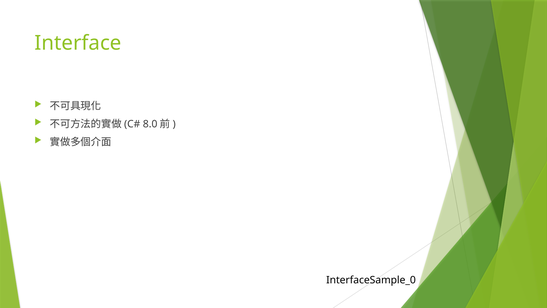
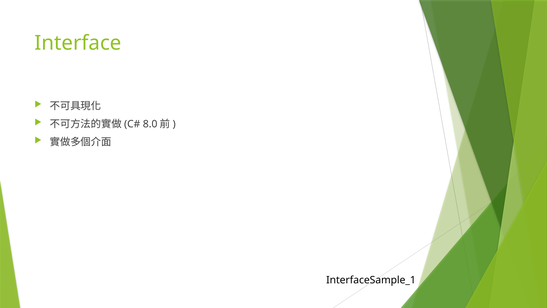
InterfaceSample_0: InterfaceSample_0 -> InterfaceSample_1 (371, 280)
